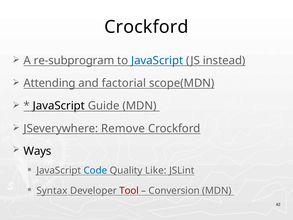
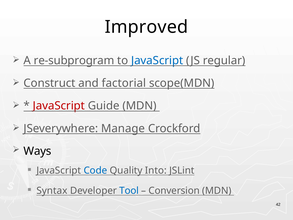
Crockford: Crockford -> Improved (146, 27)
instead: instead -> regular (224, 60)
Attending: Attending -> Construct (50, 83)
JavaScript colour: black -> red (59, 106)
Remove: Remove -> Manage (123, 128)
Like: Like -> Into (156, 170)
Tool colour: red -> blue (129, 191)
